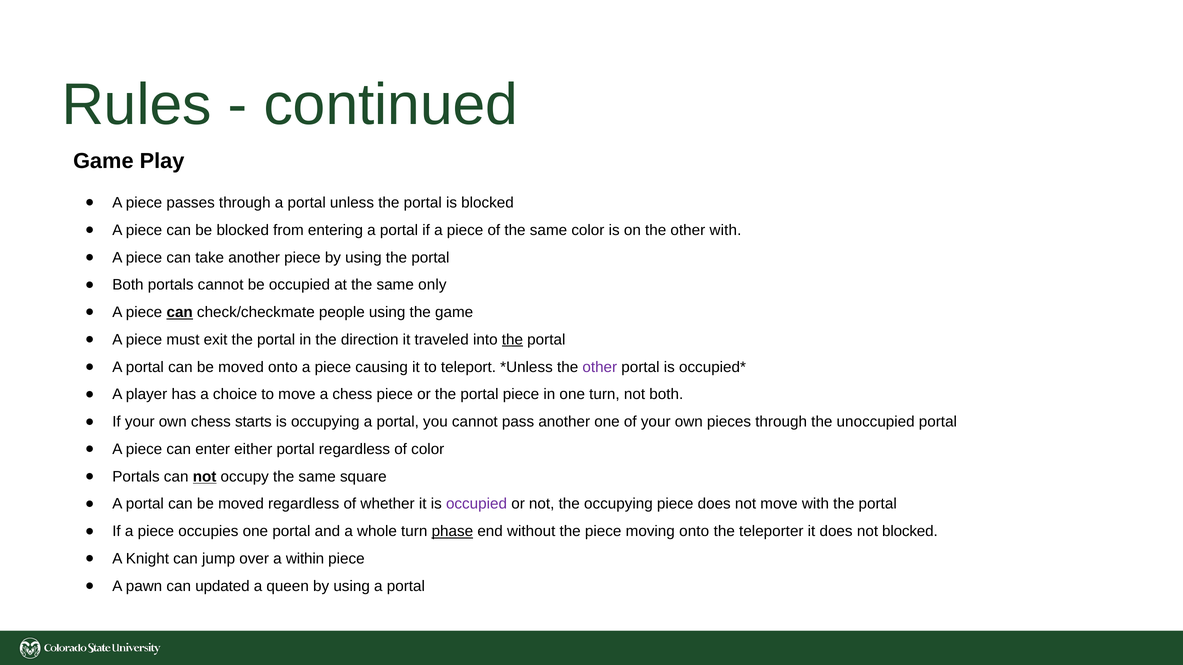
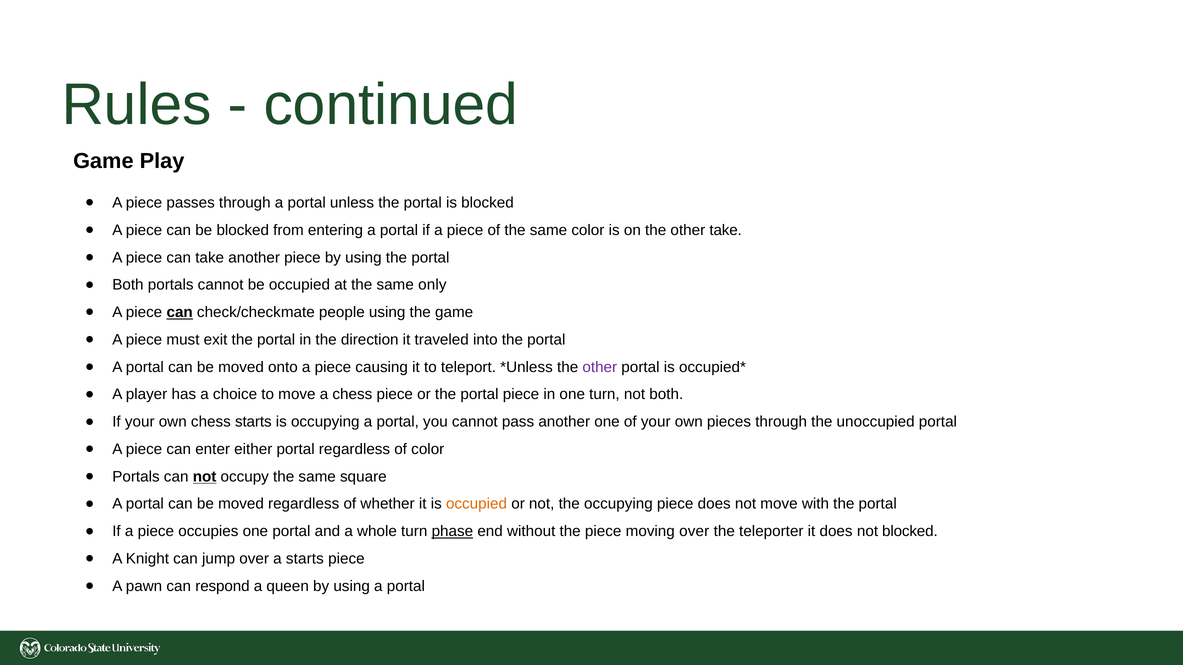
other with: with -> take (726, 230)
the underline: present -> none (512, 340)
occupied colour: purple -> orange (477, 504)
moving onto: onto -> over (694, 532)
a within: within -> starts (305, 559)
updated: updated -> respond (222, 586)
